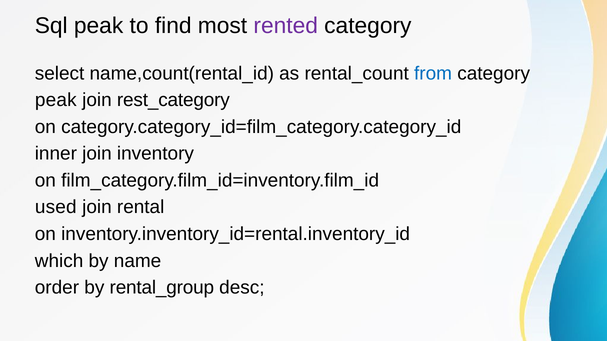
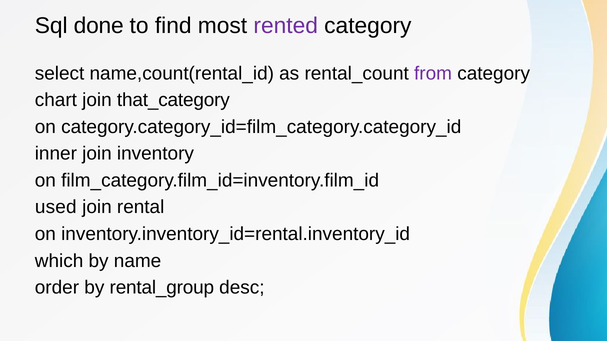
Sql peak: peak -> done (99, 26)
from colour: blue -> purple (433, 73)
peak: peak -> chart (56, 100)
rest_category: rest_category -> that_category (173, 100)
